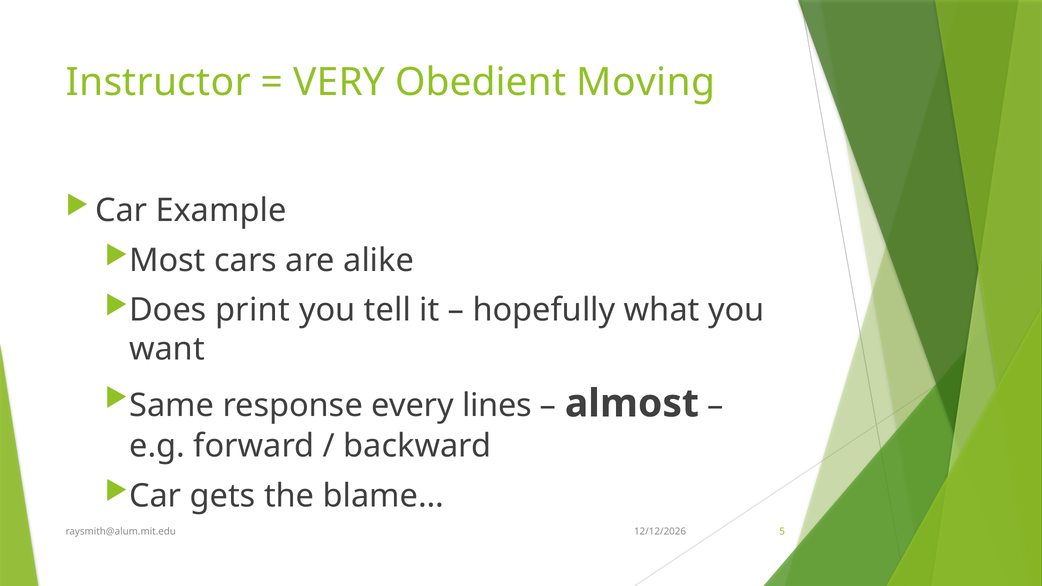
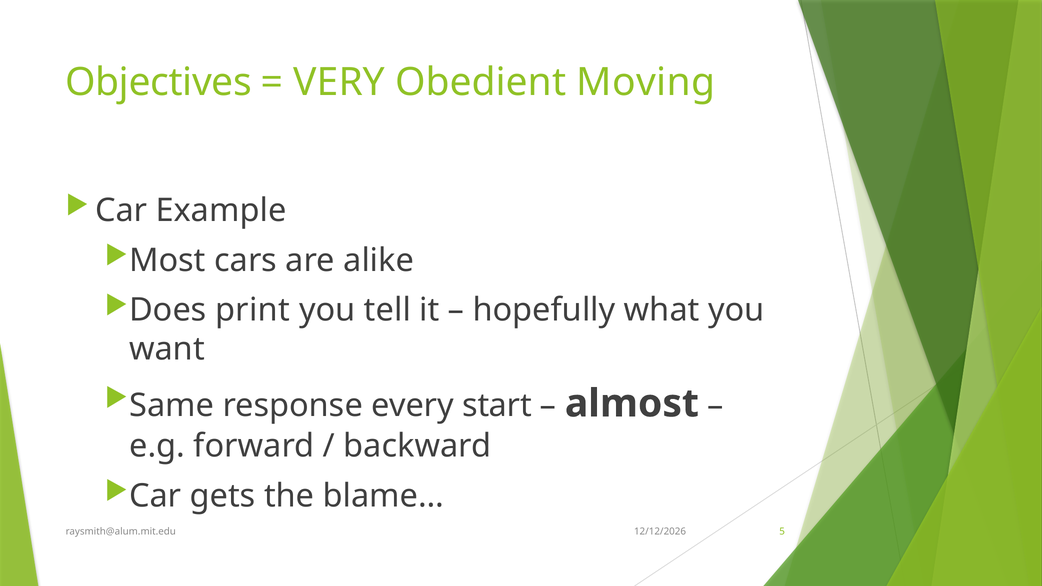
Instructor: Instructor -> Objectives (159, 82)
lines: lines -> start (497, 406)
